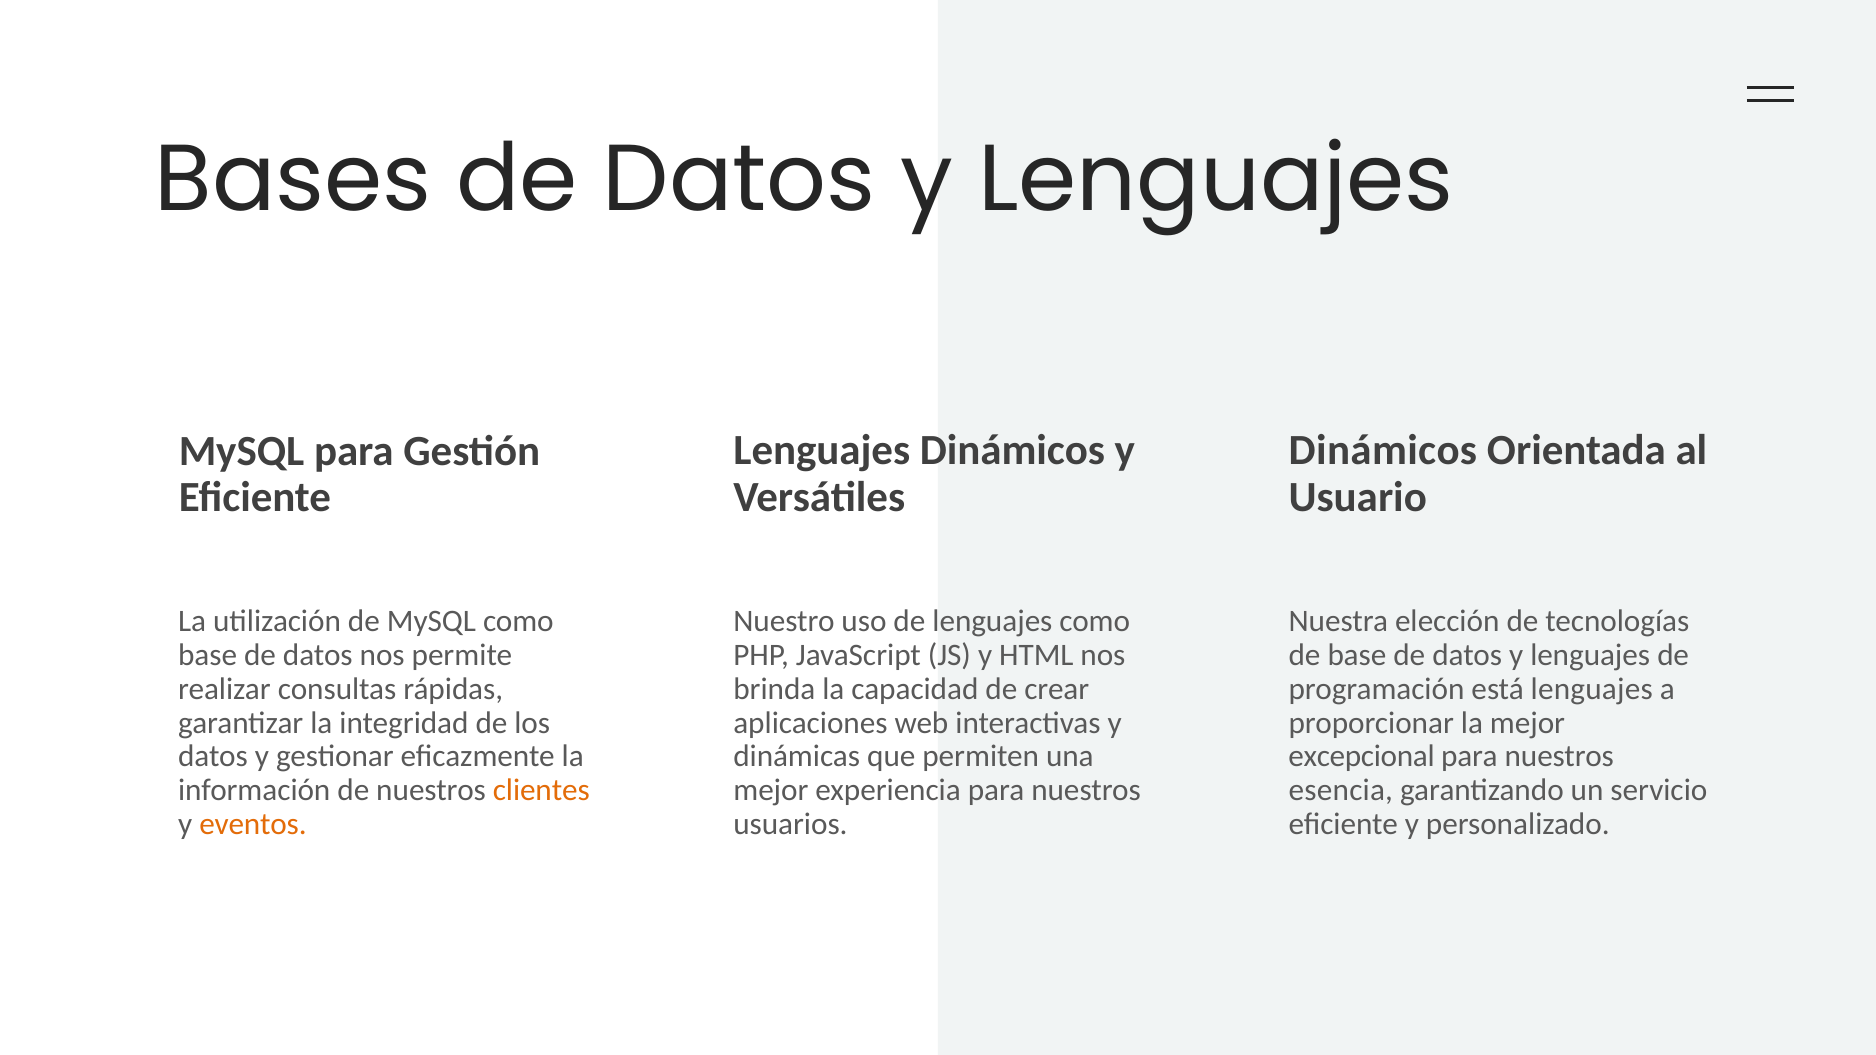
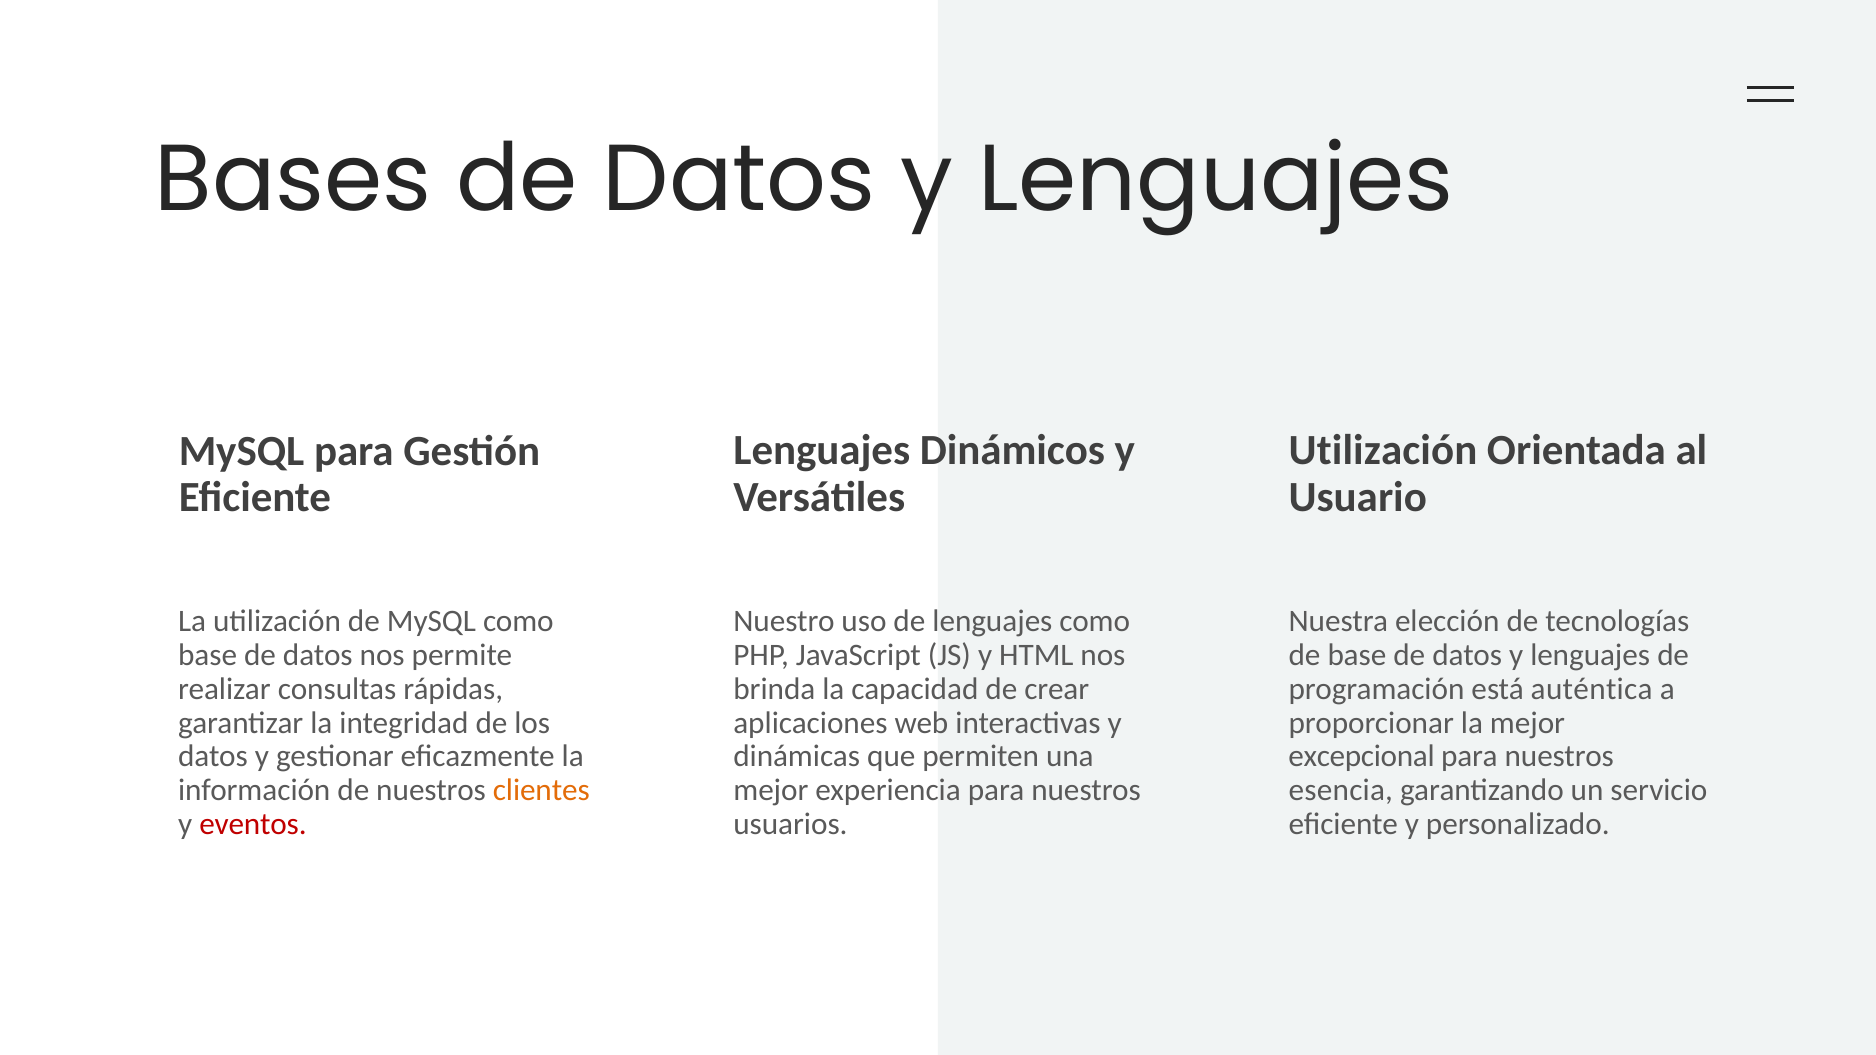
Dinámicos: Dinámicos -> Utilización (1383, 451)
está lenguajes: lenguajes -> auténtica (1592, 689)
eventos colour: orange -> red (253, 824)
